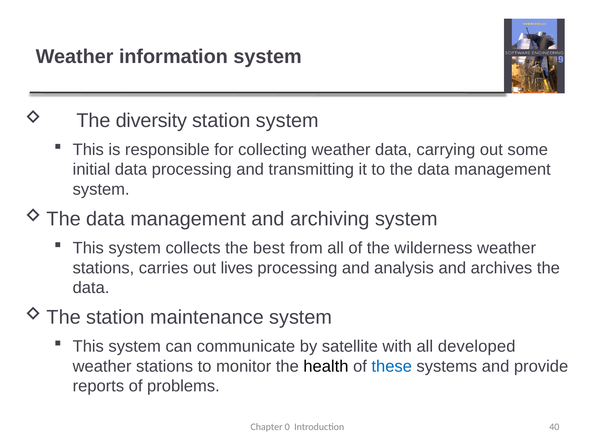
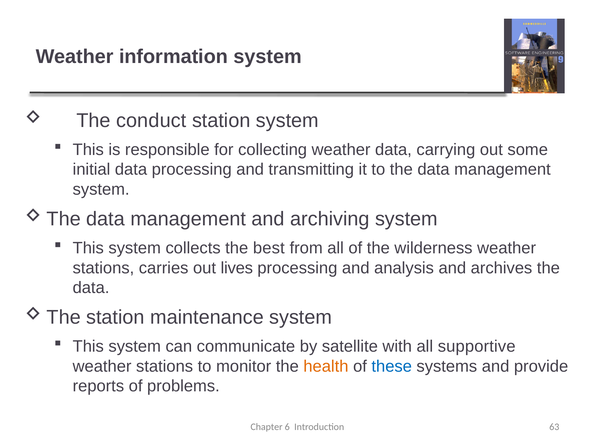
diversity: diversity -> conduct (151, 120)
developed: developed -> supportive (477, 346)
health colour: black -> orange (326, 366)
0: 0 -> 6 (287, 426)
40: 40 -> 63 (554, 426)
